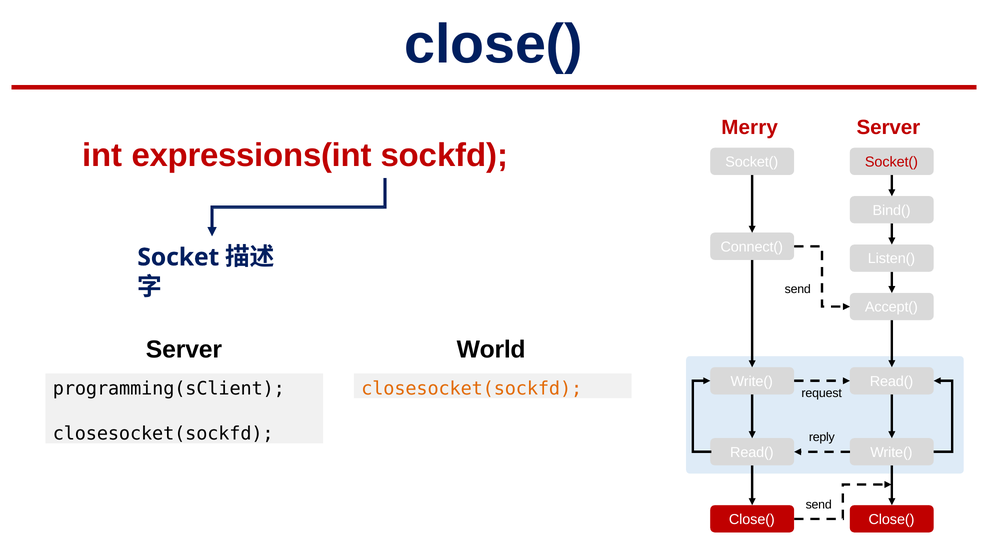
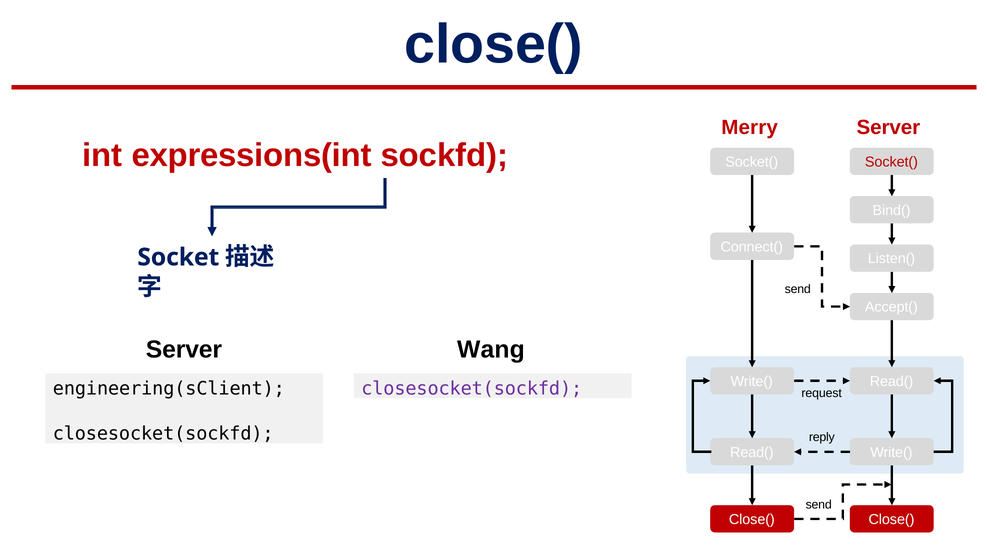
World: World -> Wang (491, 350)
programming(sClient: programming(sClient -> engineering(sClient (169, 389)
closesocket(sockfd colour: orange -> purple (472, 389)
